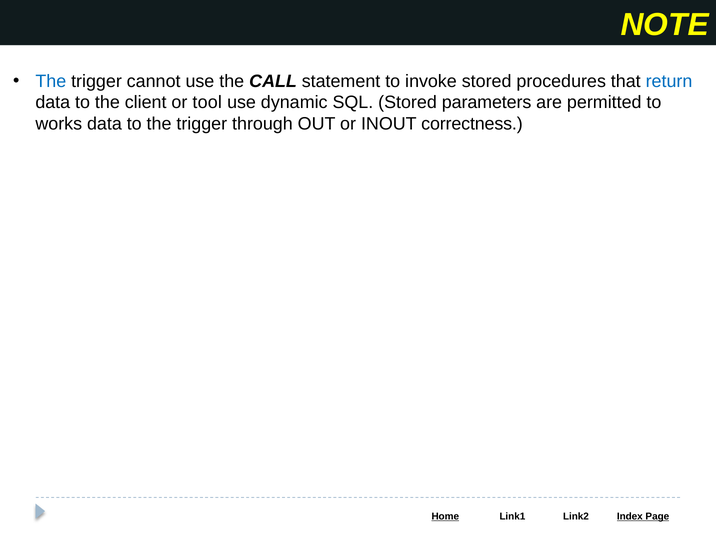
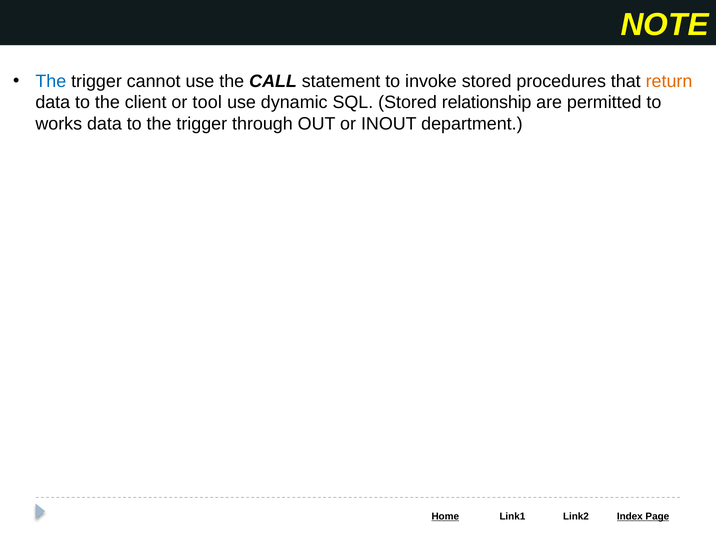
return colour: blue -> orange (669, 81)
parameters: parameters -> relationship (487, 103)
correctness: correctness -> department (472, 124)
